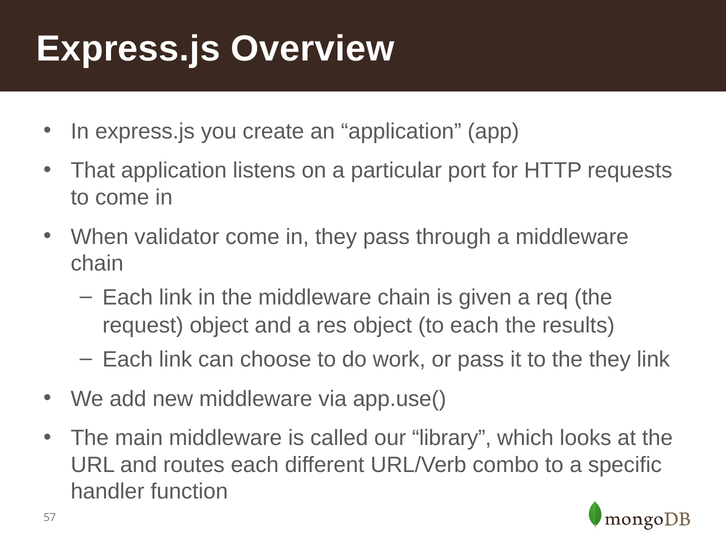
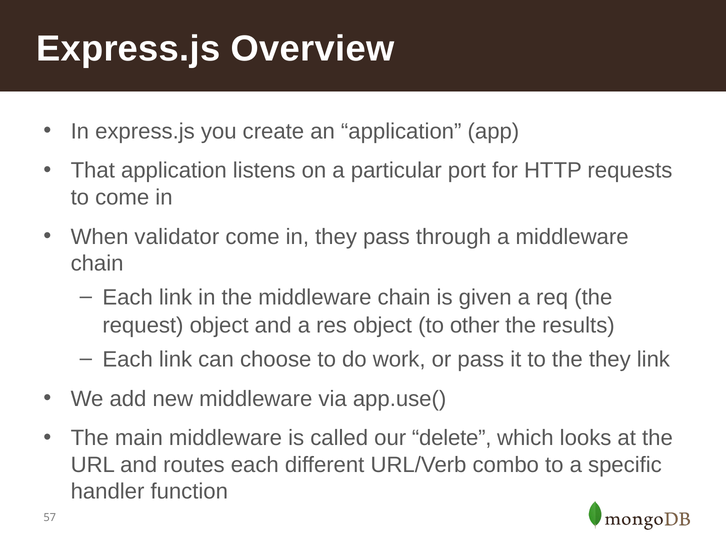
to each: each -> other (475, 326)
library: library -> delete (452, 439)
